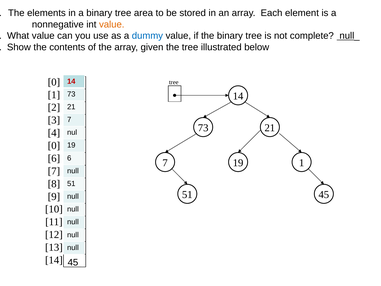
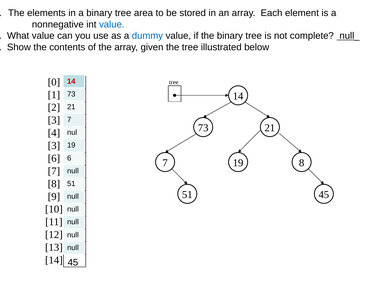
value colour: orange -> blue (112, 24)
0: 0 -> 3 (54, 146)
19 1: 1 -> 8 (302, 163)
